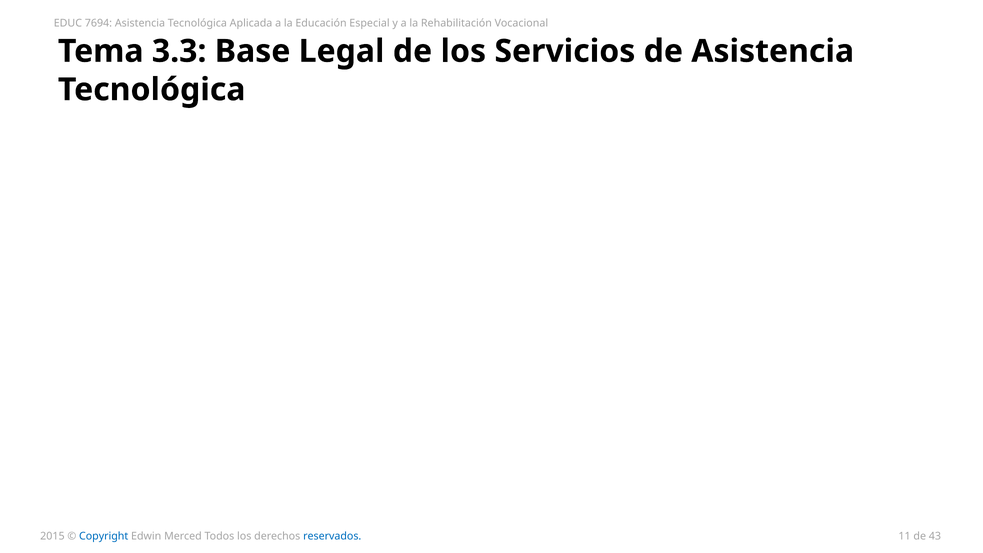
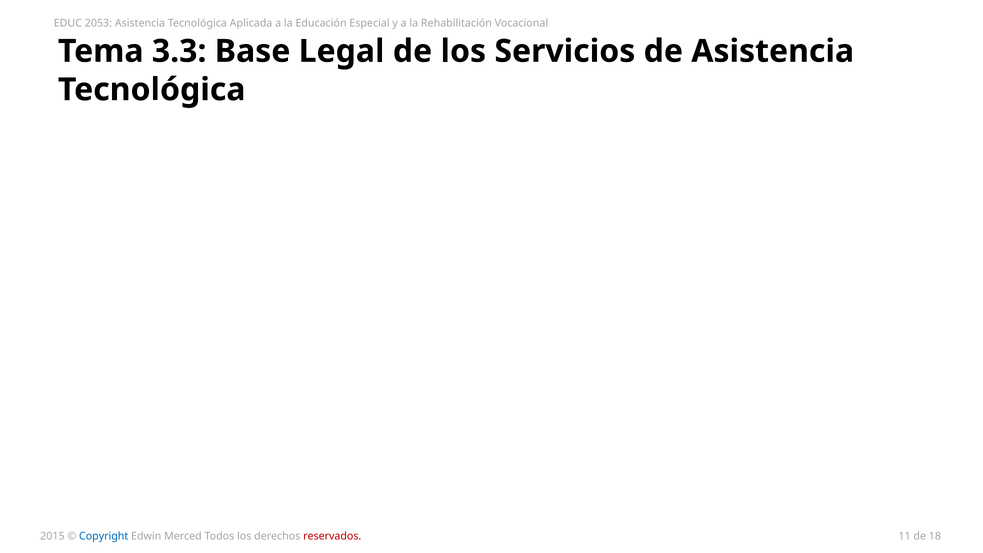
7694: 7694 -> 2053 (98, 23)
reservados colour: blue -> red (332, 536)
43: 43 -> 18 (935, 536)
